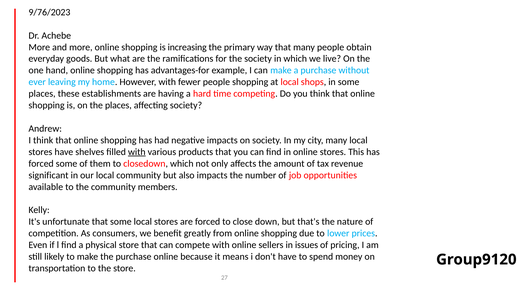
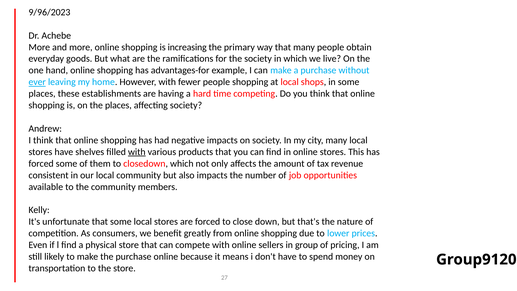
9/76/2023: 9/76/2023 -> 9/96/2023 (49, 12)
ever underline: none -> present (37, 82)
significant: significant -> consistent (49, 175)
issues: issues -> group (307, 245)
